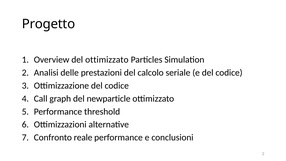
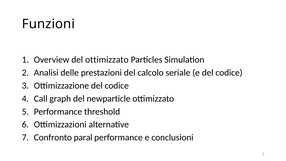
Progetto: Progetto -> Funzioni (48, 24)
reale: reale -> paral (83, 137)
